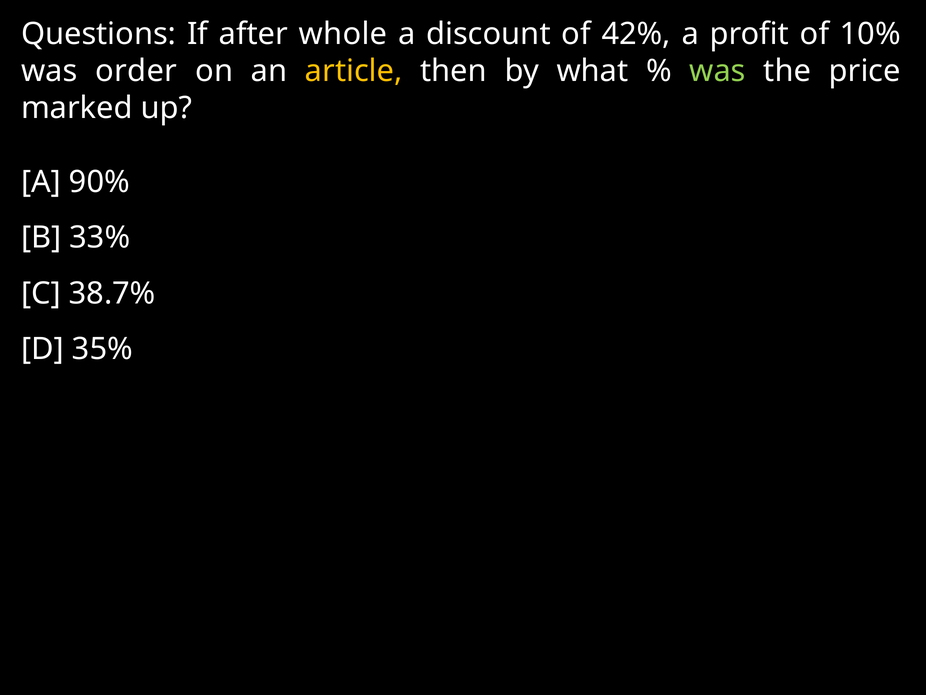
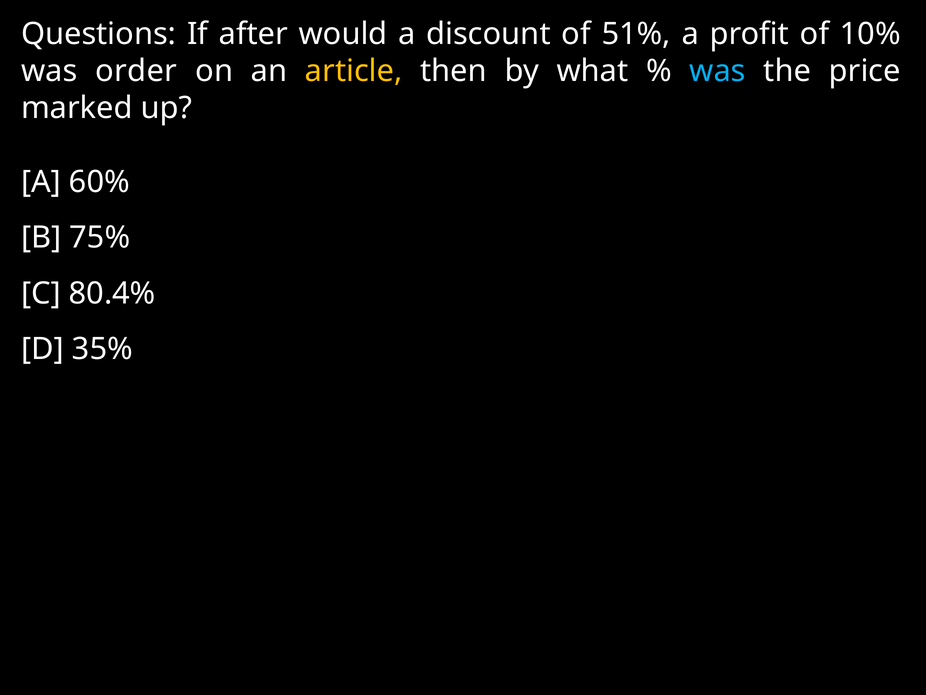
whole: whole -> would (343, 34)
42%: 42% -> 51% (636, 34)
was colour: light green -> light blue (718, 71)
90%: 90% -> 60% (99, 182)
33%: 33% -> 75% (100, 238)
38.7%: 38.7% -> 80.4% (112, 293)
